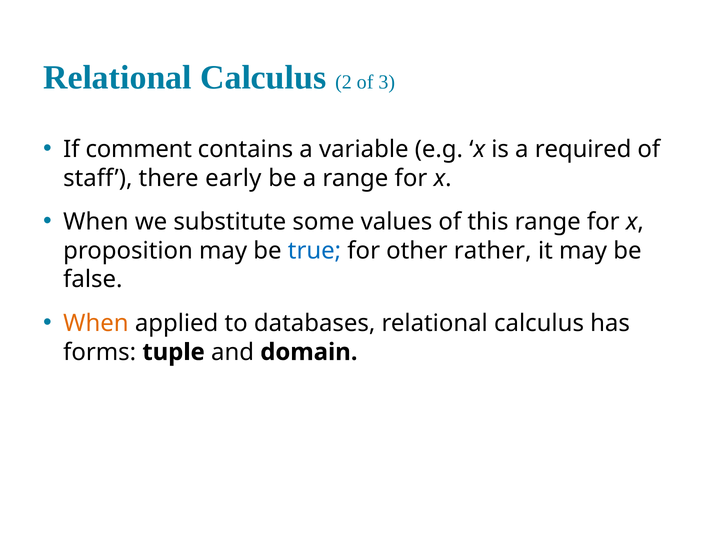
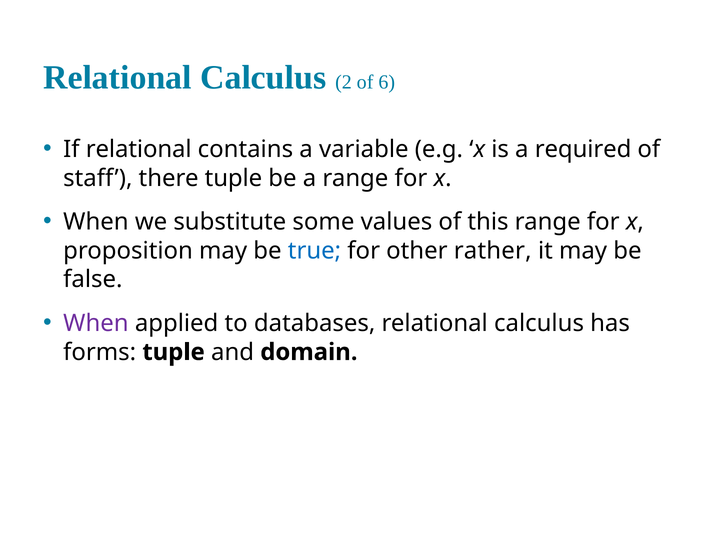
3: 3 -> 6 (387, 82)
If comment: comment -> relational (139, 149)
there early: early -> tuple (233, 178)
When colour: orange -> purple (96, 323)
